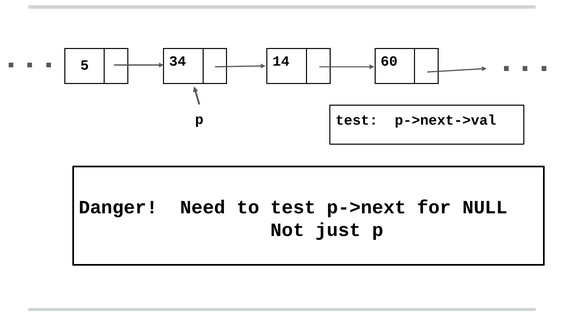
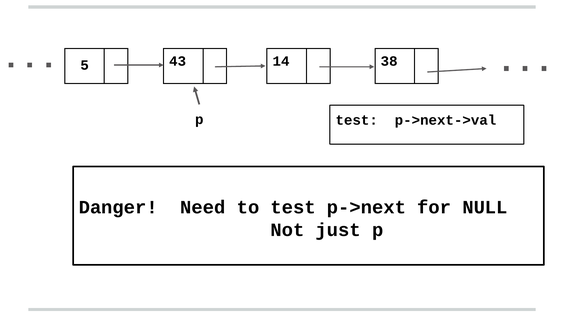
34: 34 -> 43 (178, 61)
60: 60 -> 38 (389, 61)
